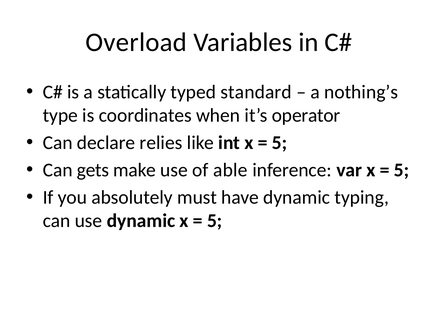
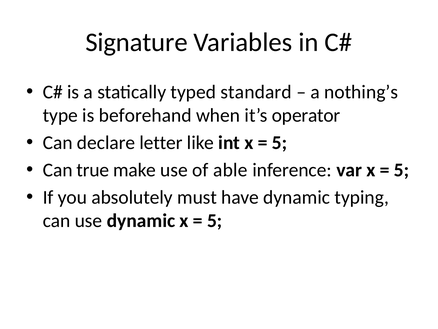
Overload: Overload -> Signature (137, 42)
coordinates: coordinates -> beforehand (145, 115)
relies: relies -> letter (161, 143)
gets: gets -> true (93, 170)
